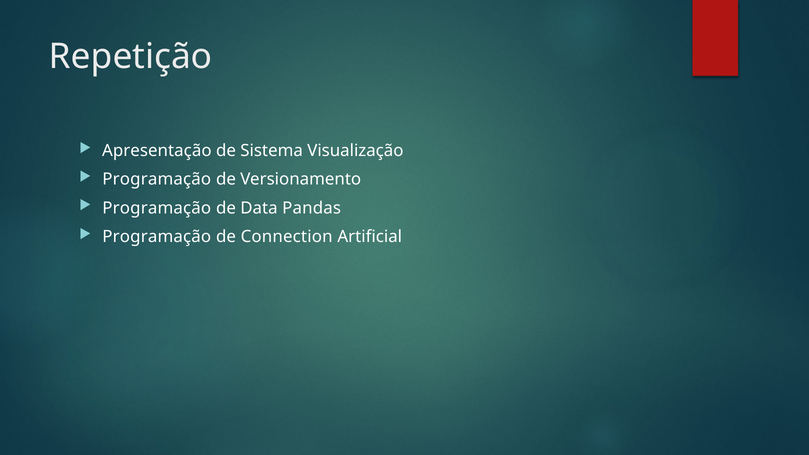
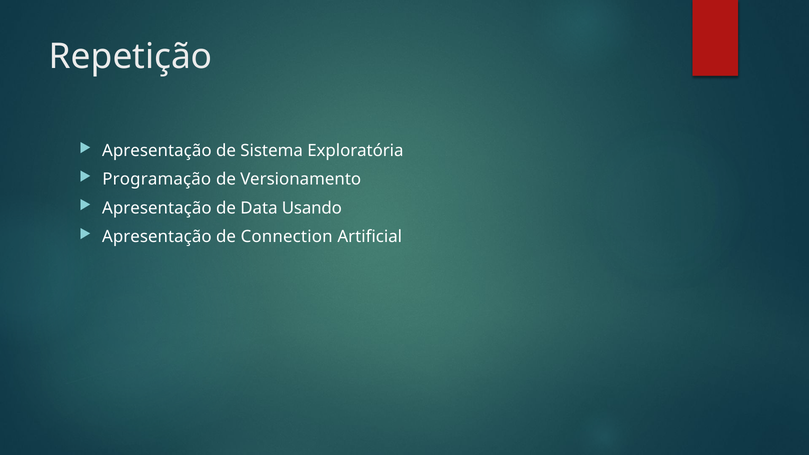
Visualização: Visualização -> Exploratória (355, 151)
Programação: Programação -> Apresentação (157, 208)
Pandas: Pandas -> Usando (312, 208)
Programação: Programação -> Apresentação (157, 237)
